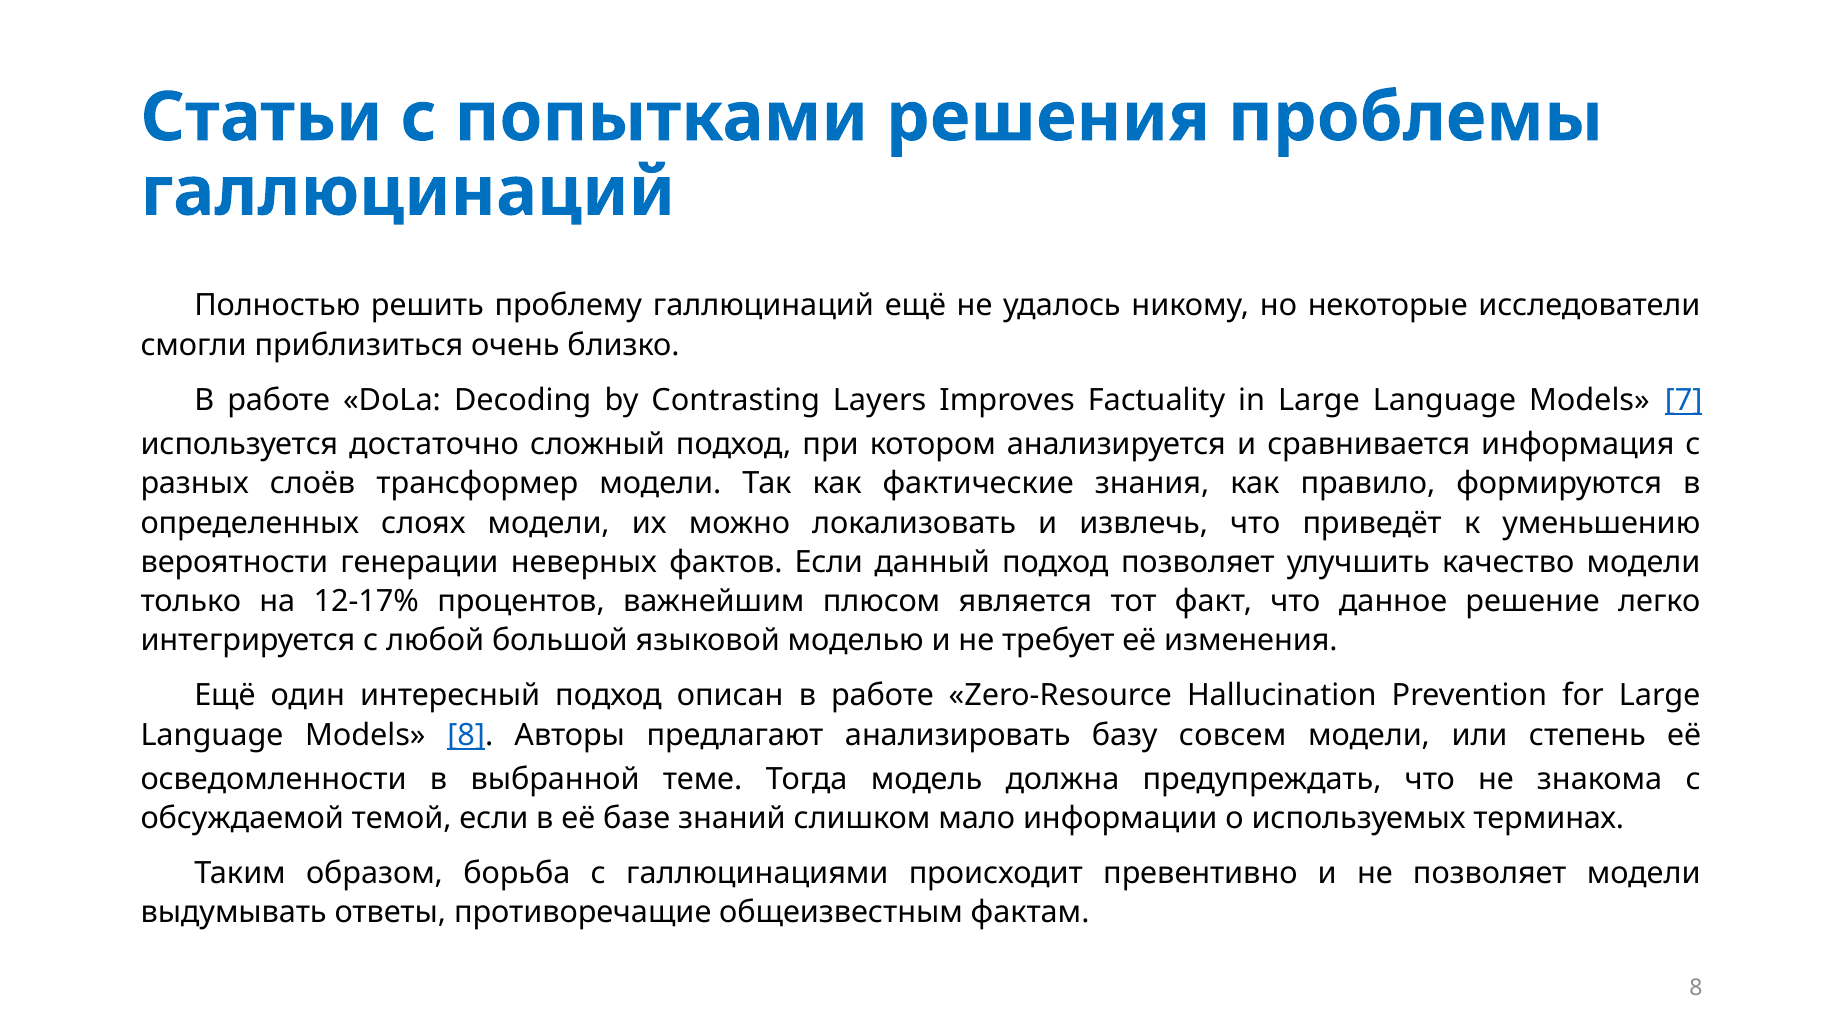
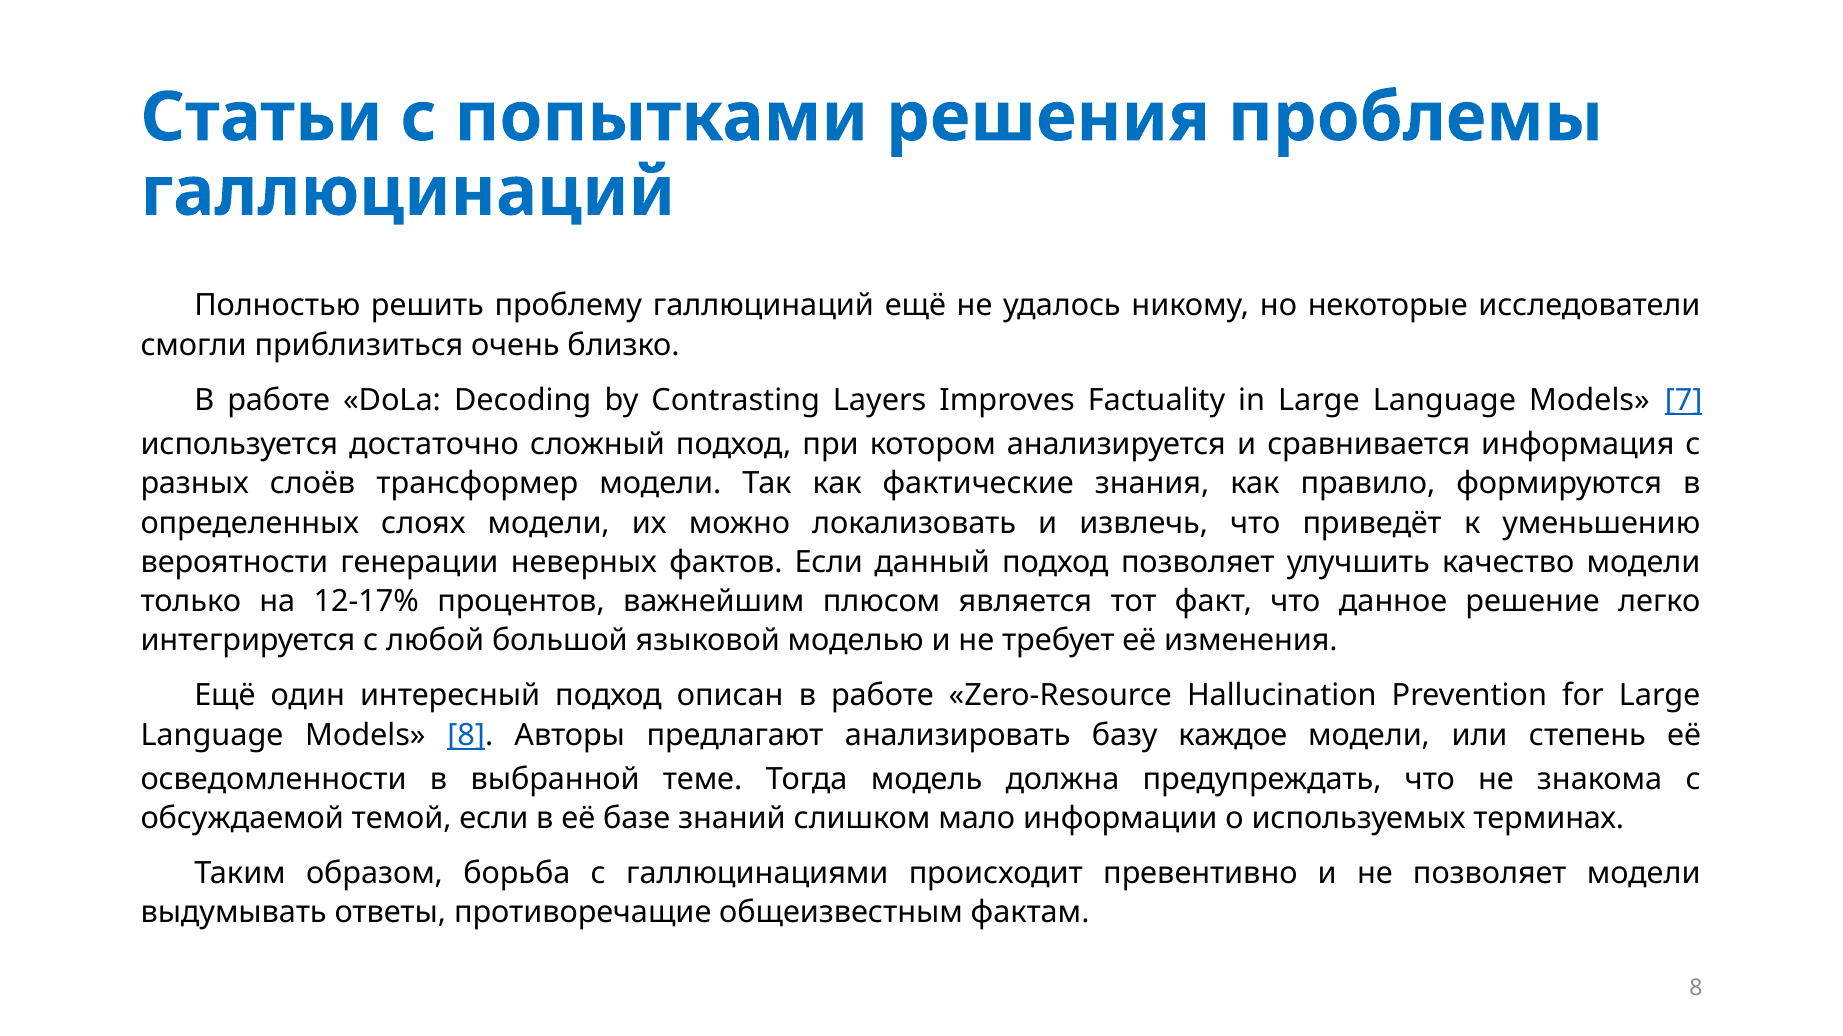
совсем: совсем -> каждое (1233, 736)
